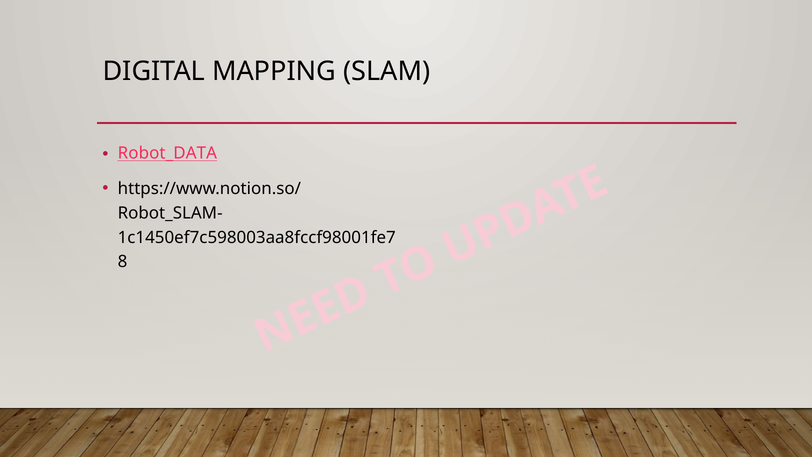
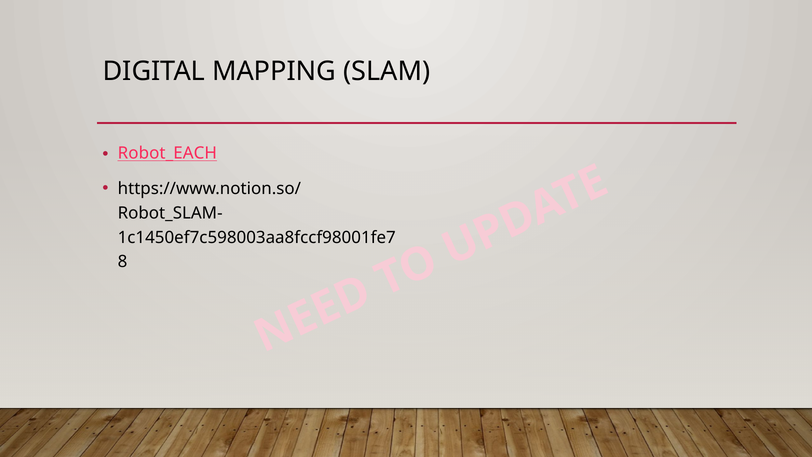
Robot_DATA: Robot_DATA -> Robot_EACH (167, 153)
